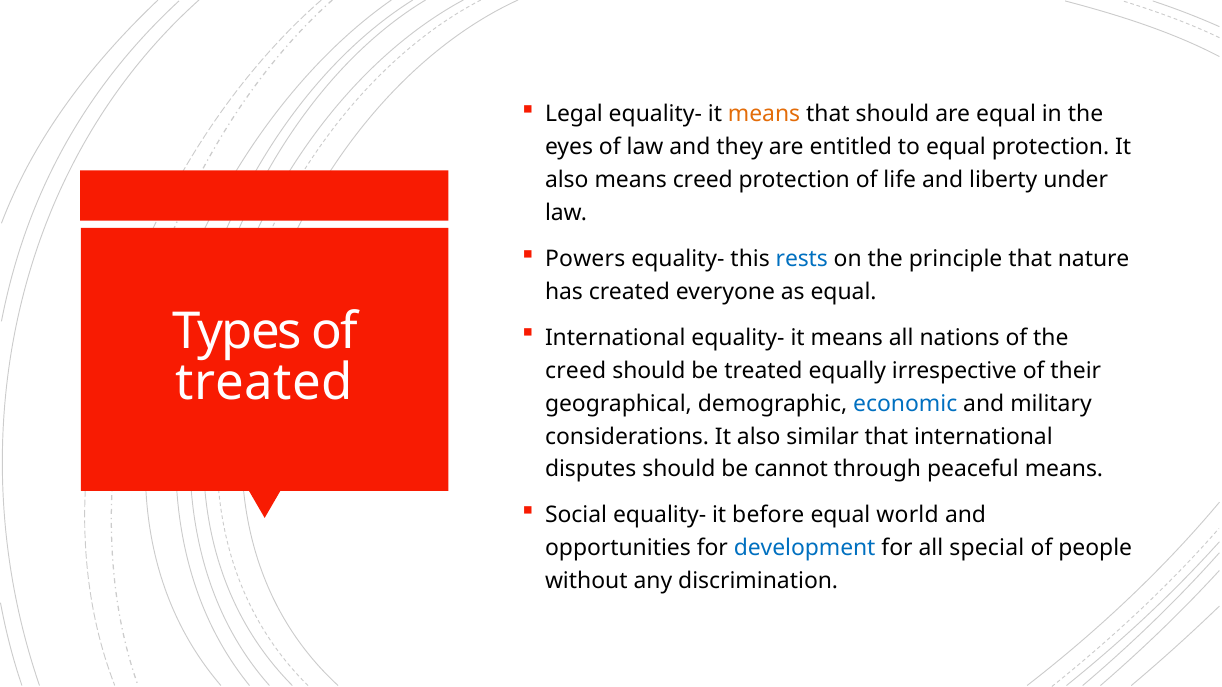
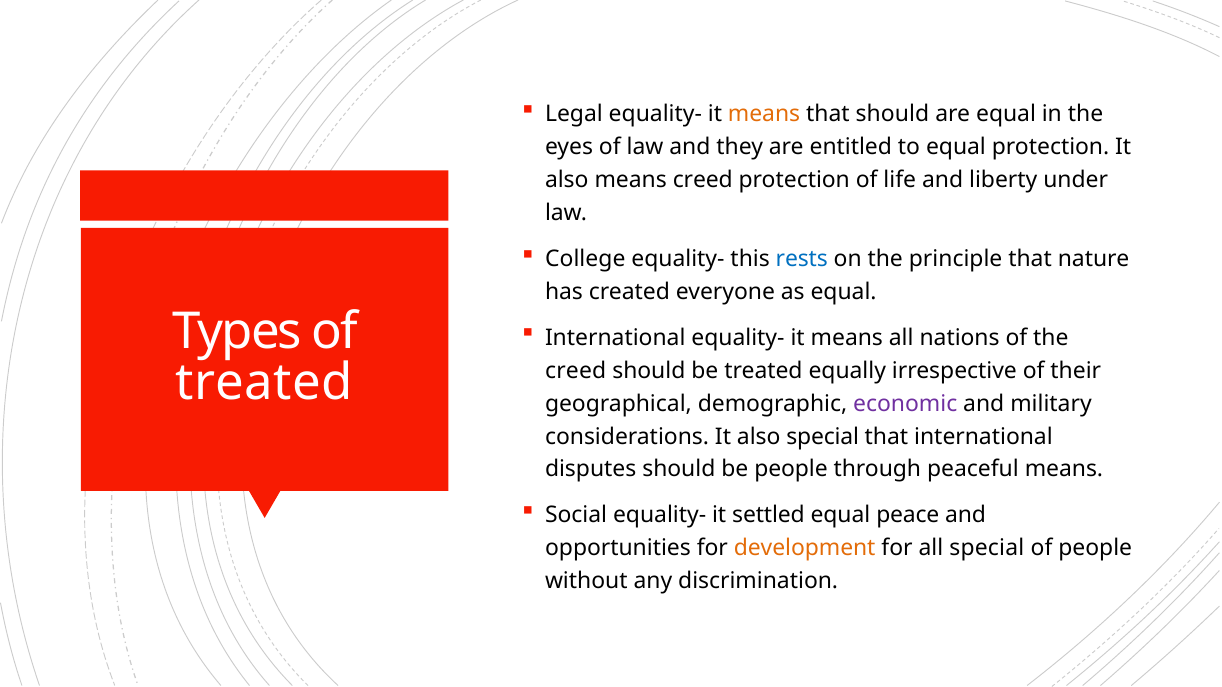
Powers: Powers -> College (585, 259)
economic colour: blue -> purple (905, 404)
also similar: similar -> special (823, 437)
be cannot: cannot -> people (791, 470)
before: before -> settled (768, 515)
world: world -> peace (908, 515)
development colour: blue -> orange (805, 548)
